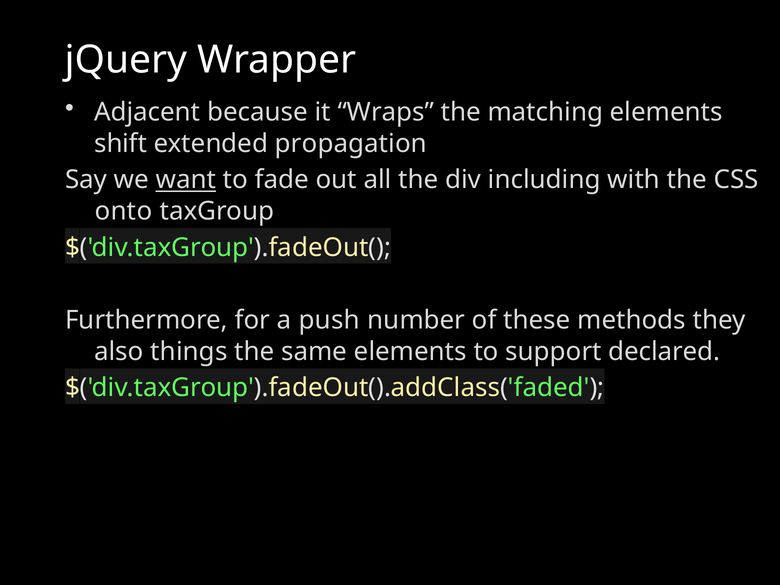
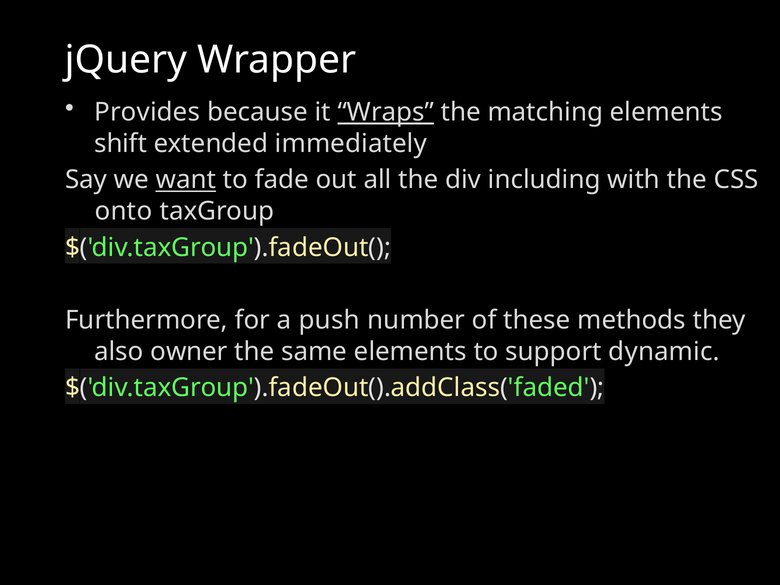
Adjacent: Adjacent -> Provides (147, 112)
Wraps underline: none -> present (386, 112)
propagation: propagation -> immediately (351, 144)
things: things -> owner (189, 351)
declared: declared -> dynamic (664, 351)
